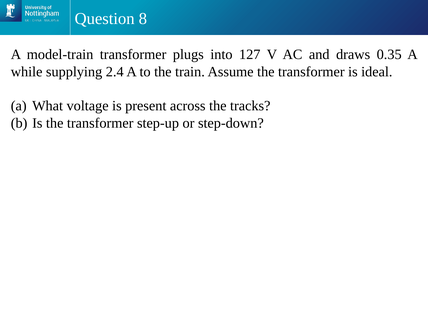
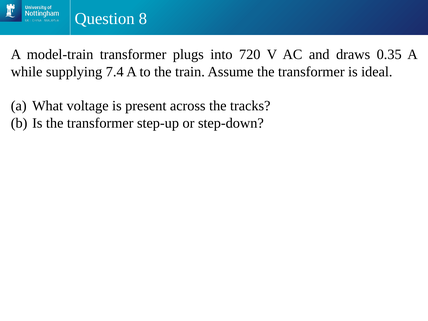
127: 127 -> 720 (250, 55)
2.4: 2.4 -> 7.4 (115, 72)
